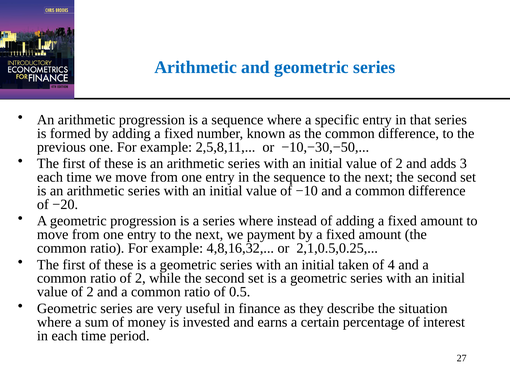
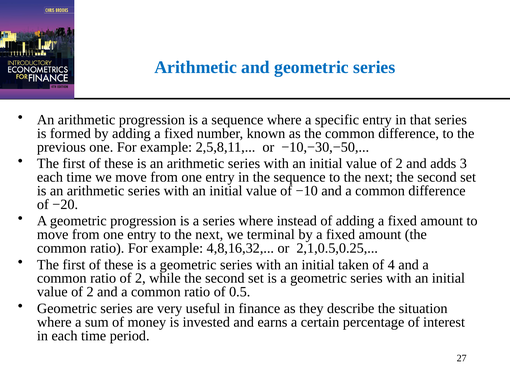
payment: payment -> terminal (271, 234)
